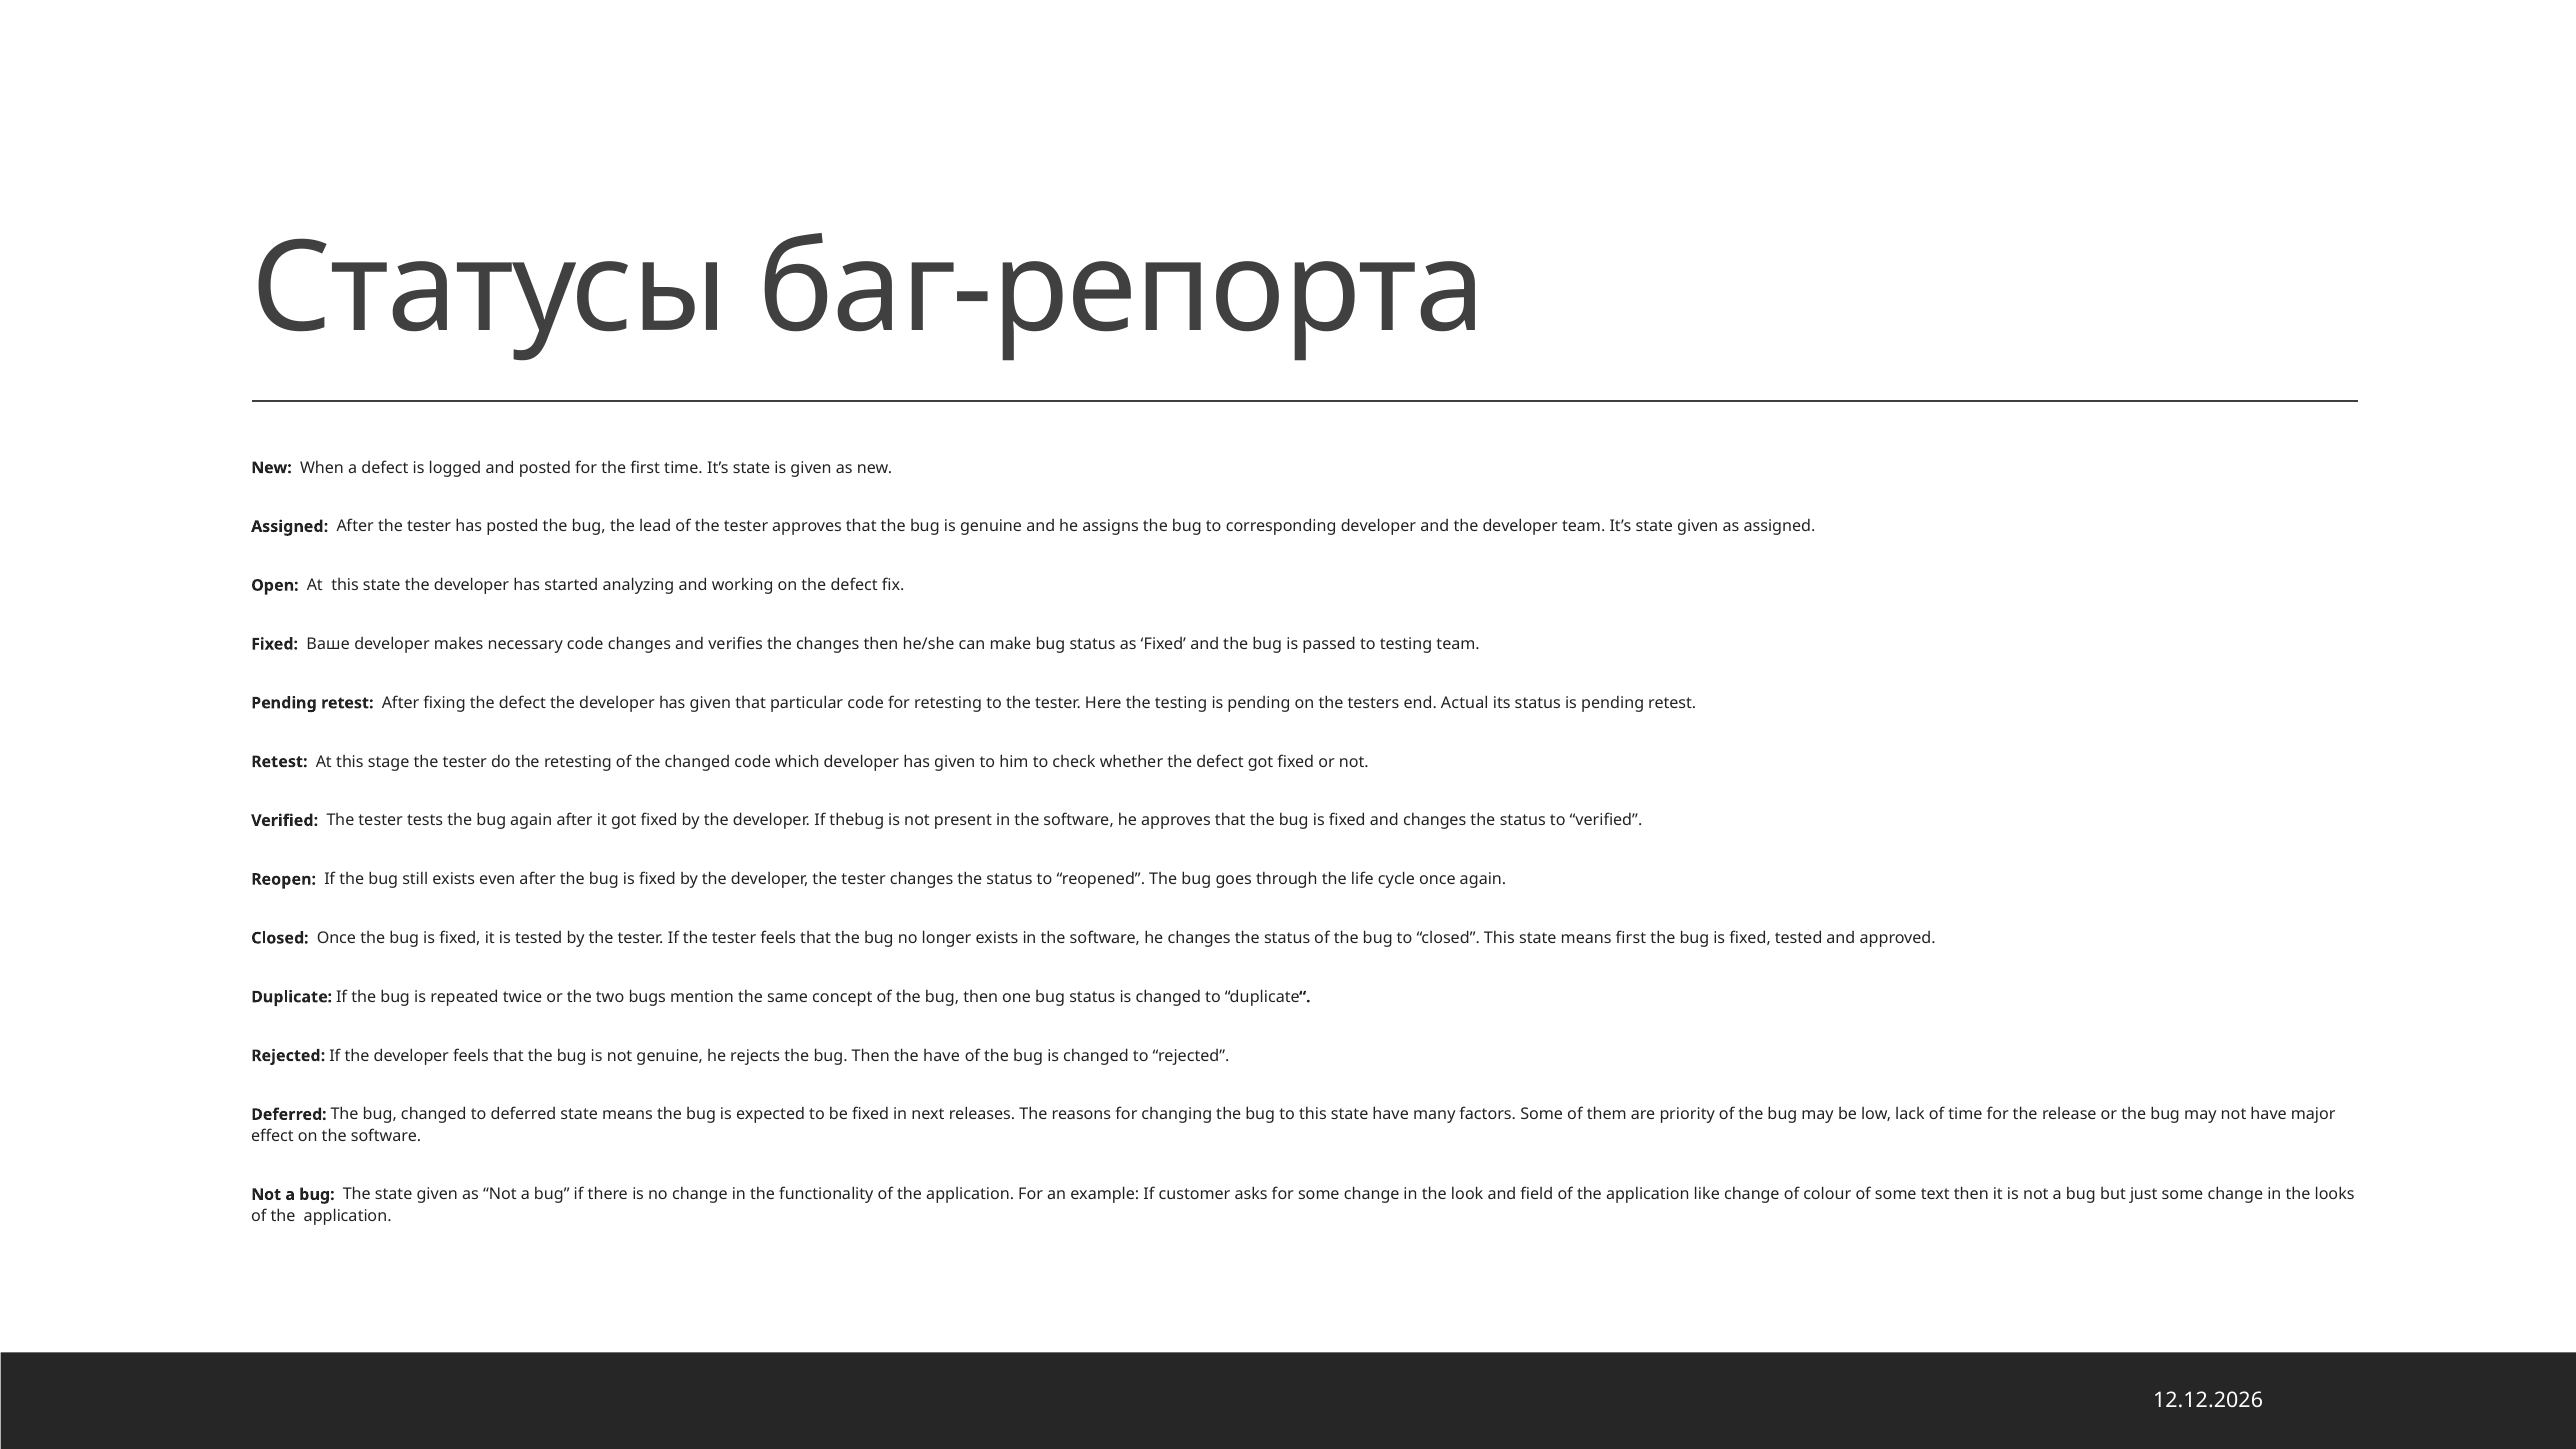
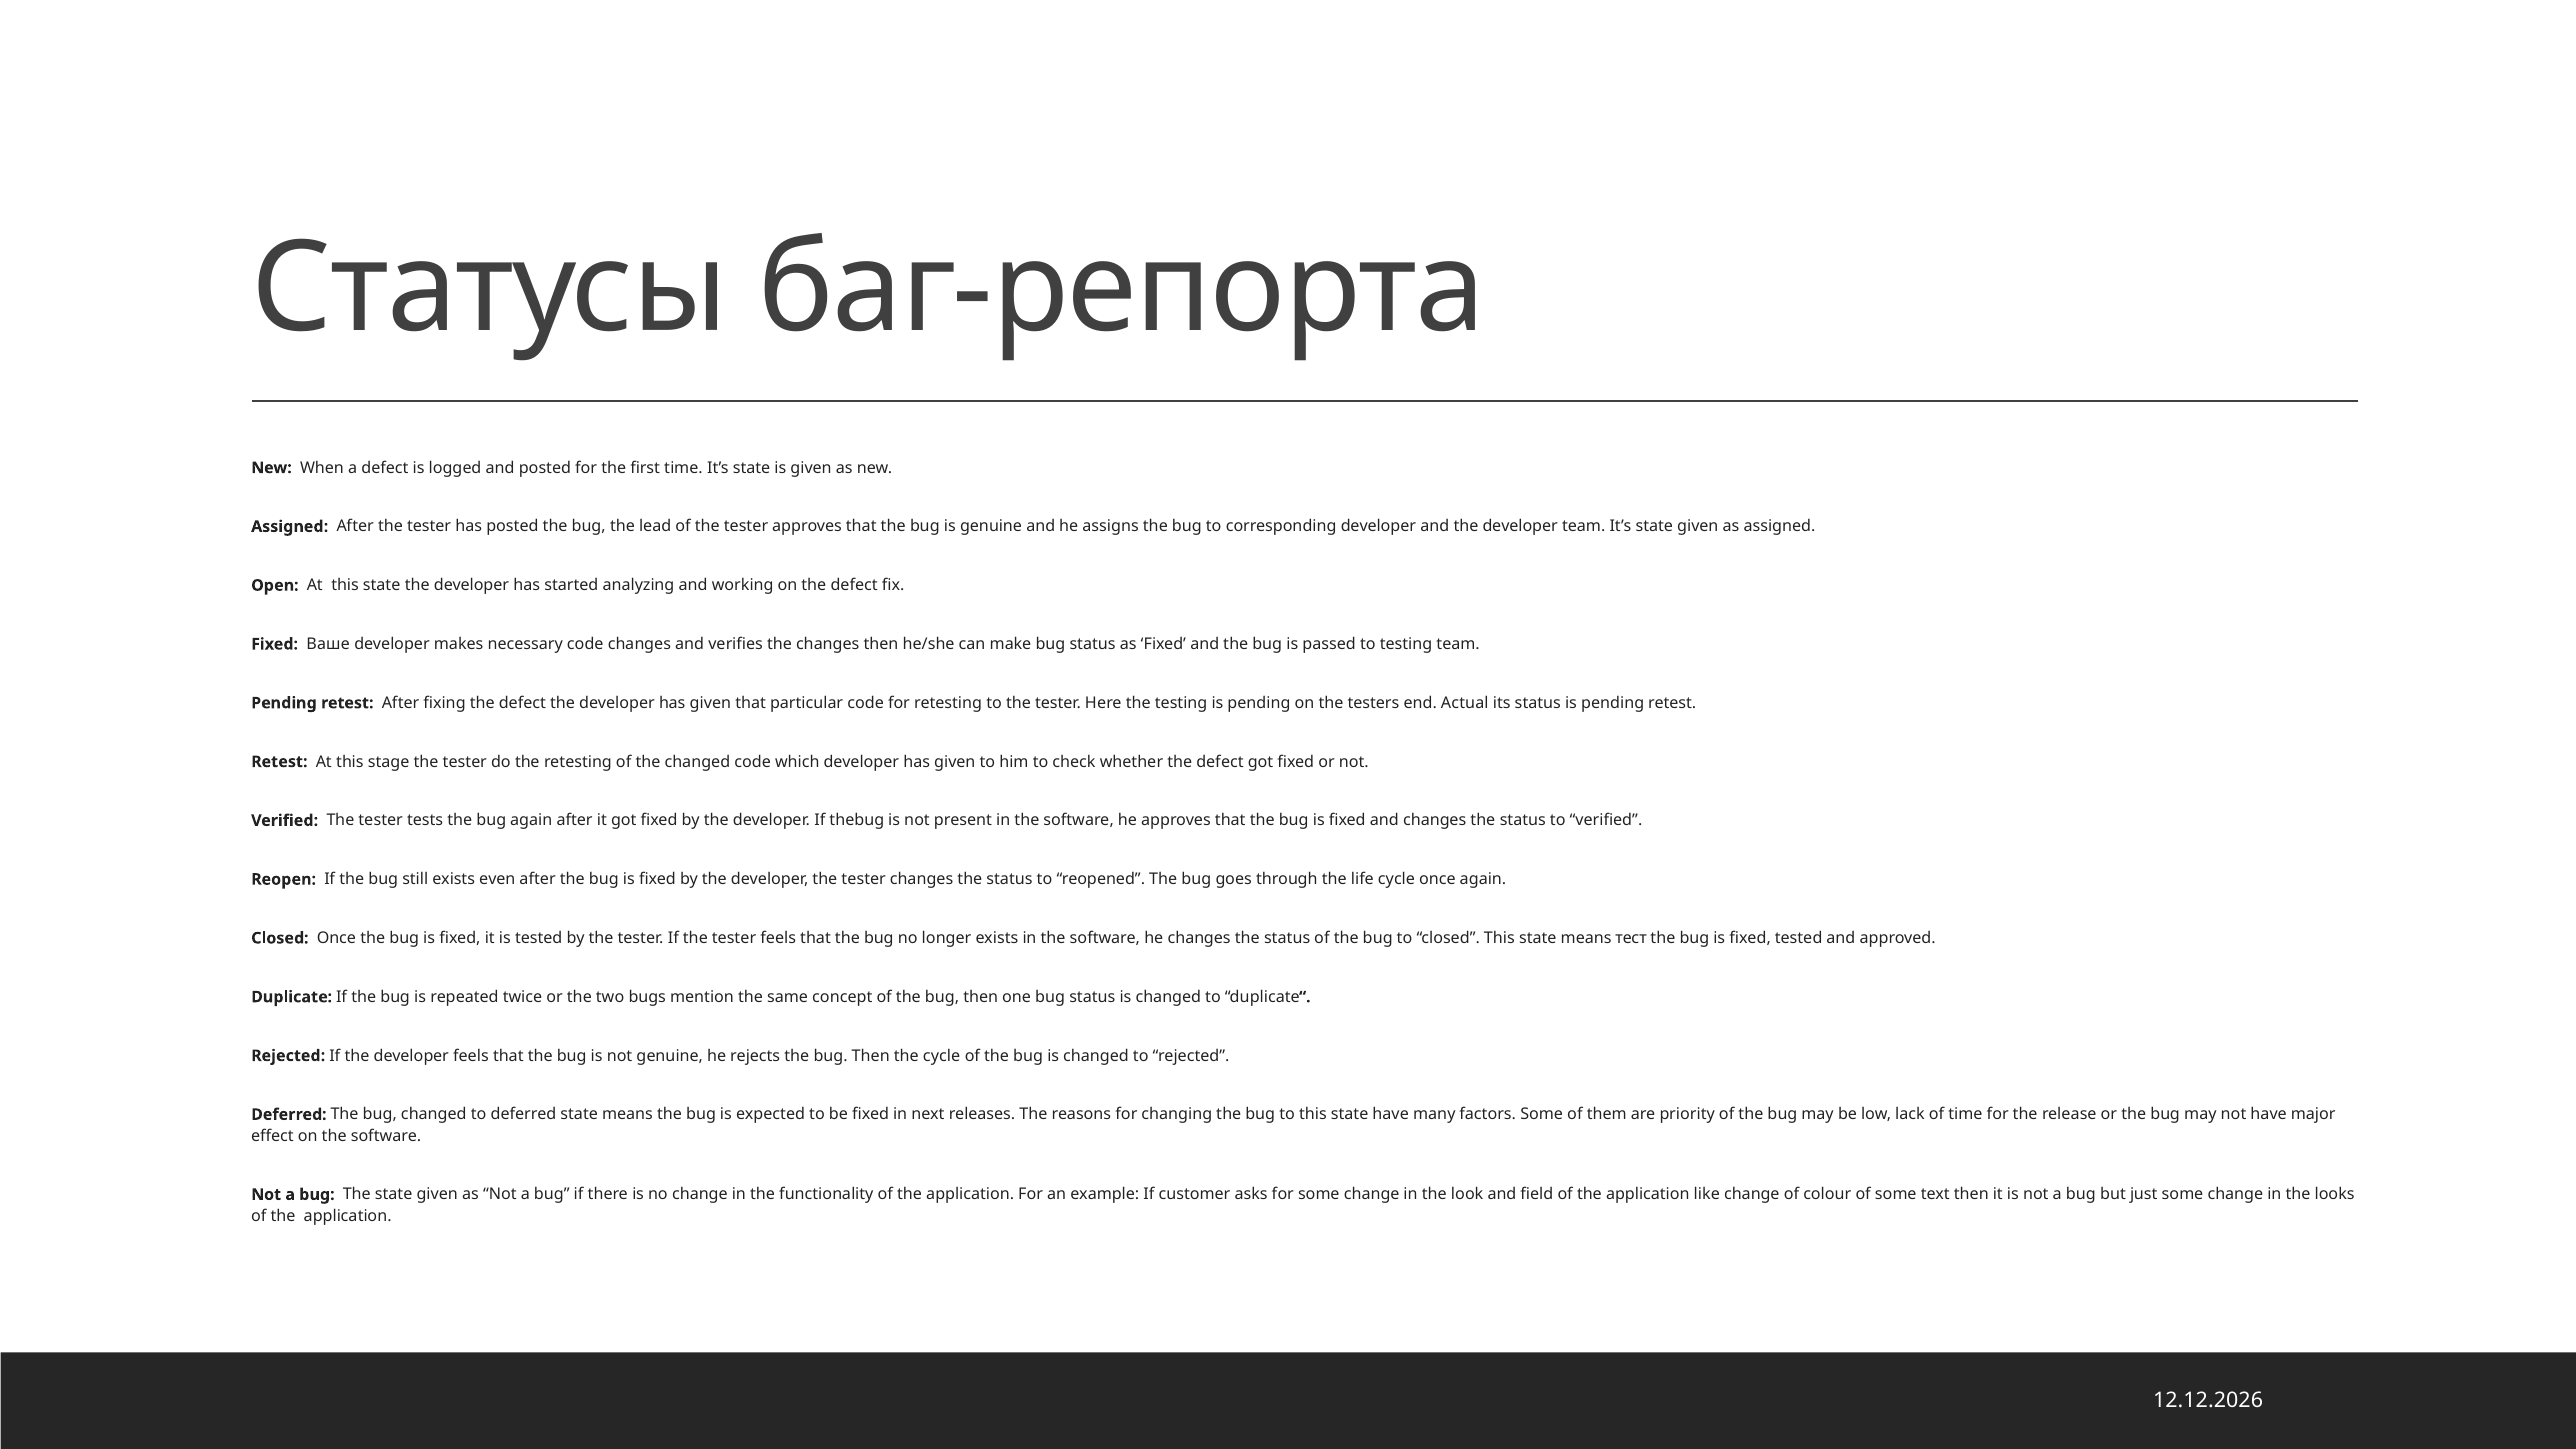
means first: first -> тест (1631, 938)
the have: have -> cycle (942, 1056)
